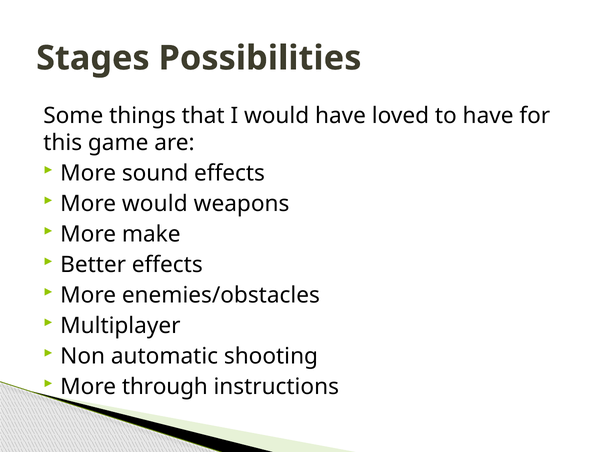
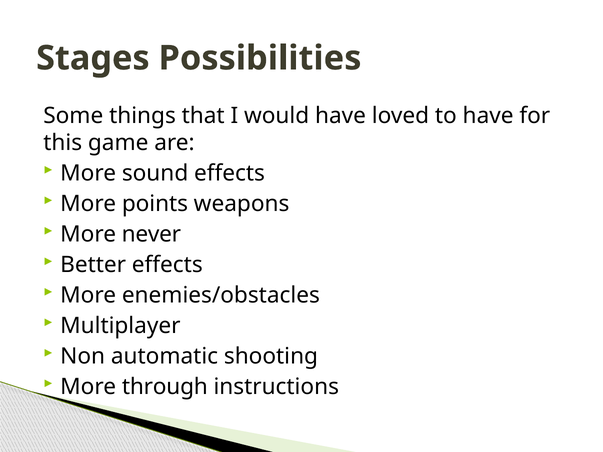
More would: would -> points (155, 204)
make: make -> never (151, 234)
